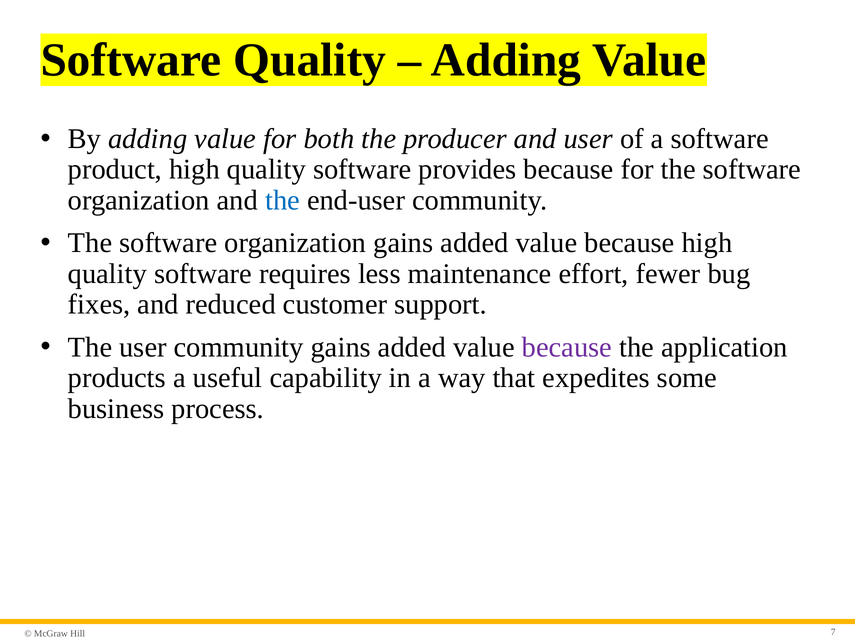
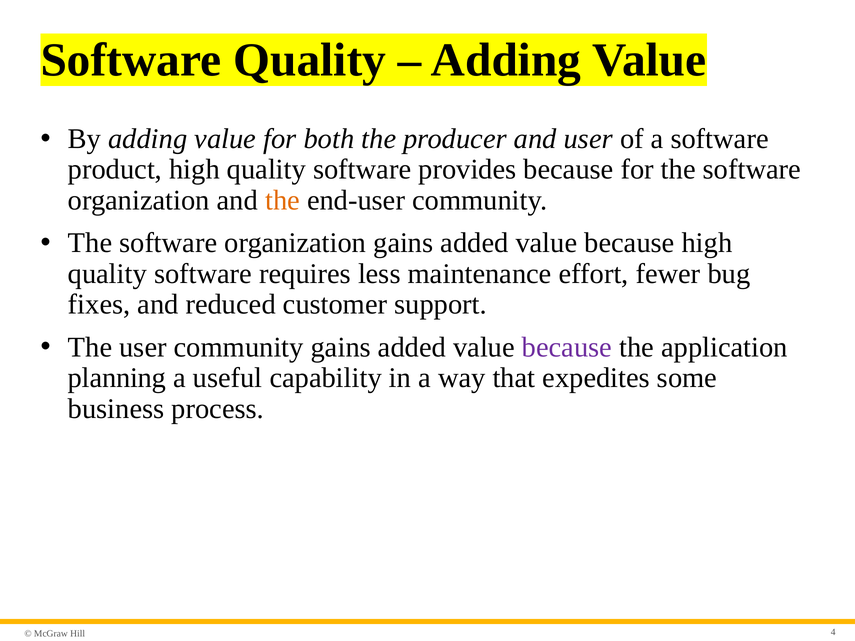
the colour: blue -> orange (283, 200)
products: products -> planning (117, 378)
7: 7 -> 4 (833, 632)
